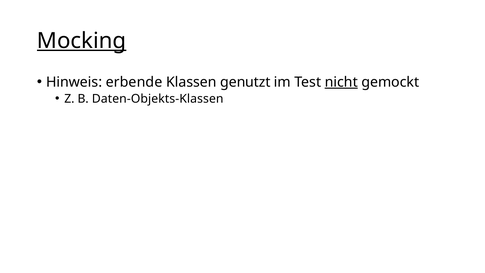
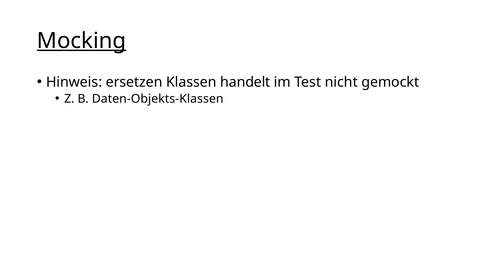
erbende: erbende -> ersetzen (134, 82)
genutzt: genutzt -> handelt (245, 82)
nicht underline: present -> none (341, 82)
